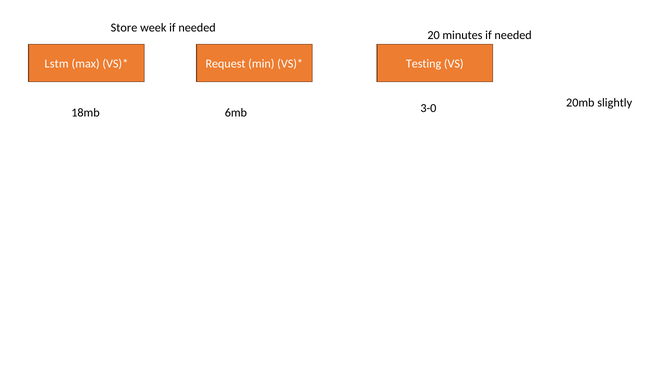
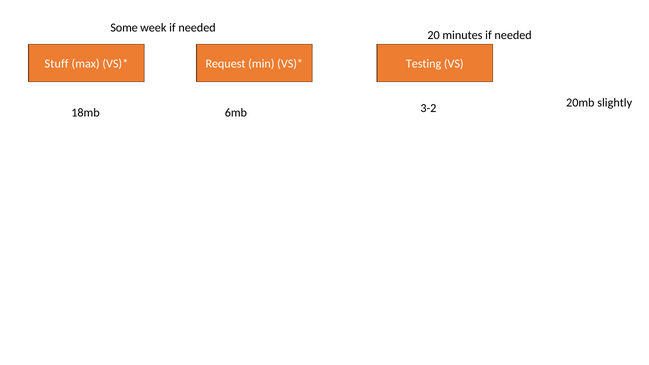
Store: Store -> Some (124, 28)
Lstm: Lstm -> Stuff (57, 64)
3-0: 3-0 -> 3-2 (428, 108)
